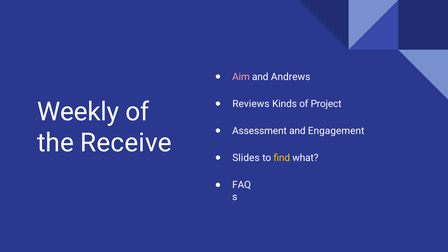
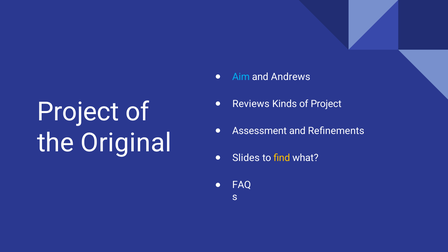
Aim colour: pink -> light blue (241, 77)
Weekly: Weekly -> Project (78, 112)
Engagement: Engagement -> Reﬁnements (336, 131)
Receive: Receive -> Original (126, 143)
